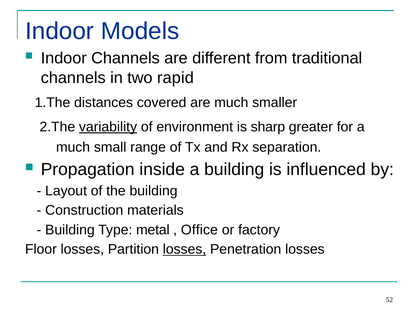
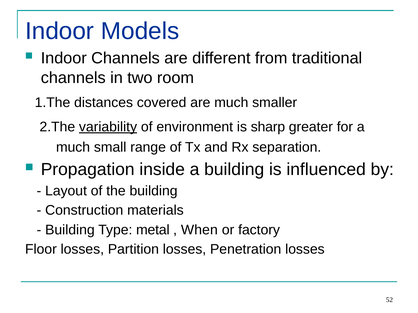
rapid: rapid -> room (176, 78)
Office: Office -> When (199, 230)
losses underline: present -> none (185, 250)
